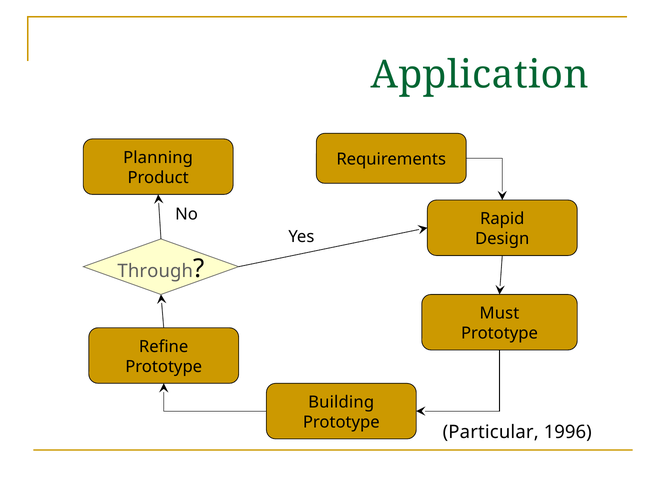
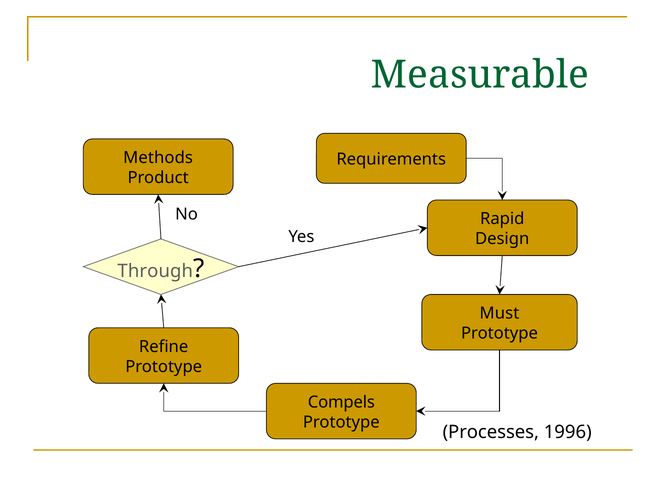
Application: Application -> Measurable (480, 75)
Planning: Planning -> Methods (158, 158)
Building: Building -> Compels (341, 402)
Particular: Particular -> Processes (491, 432)
